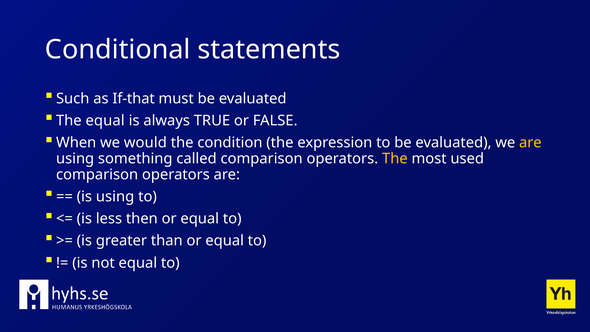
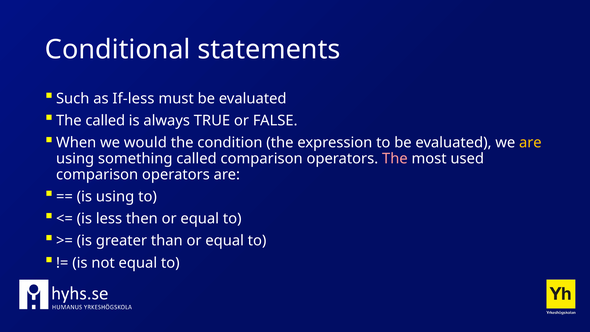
If-that: If-that -> If-less (133, 98)
The equal: equal -> called (105, 121)
The colour: yellow -> pink (395, 159)
